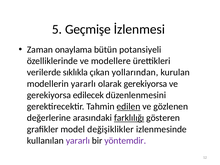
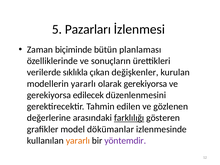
Geçmişe: Geçmişe -> Pazarları (88, 29)
onaylama: onaylama -> biçiminde (74, 50)
potansiyeli: potansiyeli -> planlaması (140, 50)
modellere: modellere -> sonuçların (111, 61)
yollarından: yollarından -> değişkenler (135, 72)
edilen underline: present -> none (128, 106)
değişiklikler: değişiklikler -> dökümanlar (111, 129)
yararlı colour: purple -> orange (78, 141)
